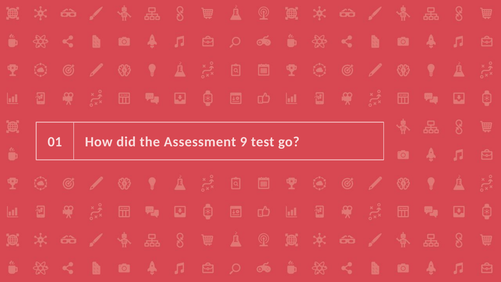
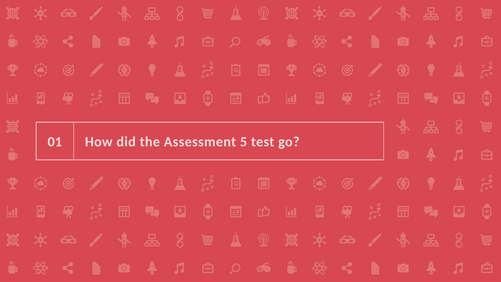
9: 9 -> 5 (244, 142)
